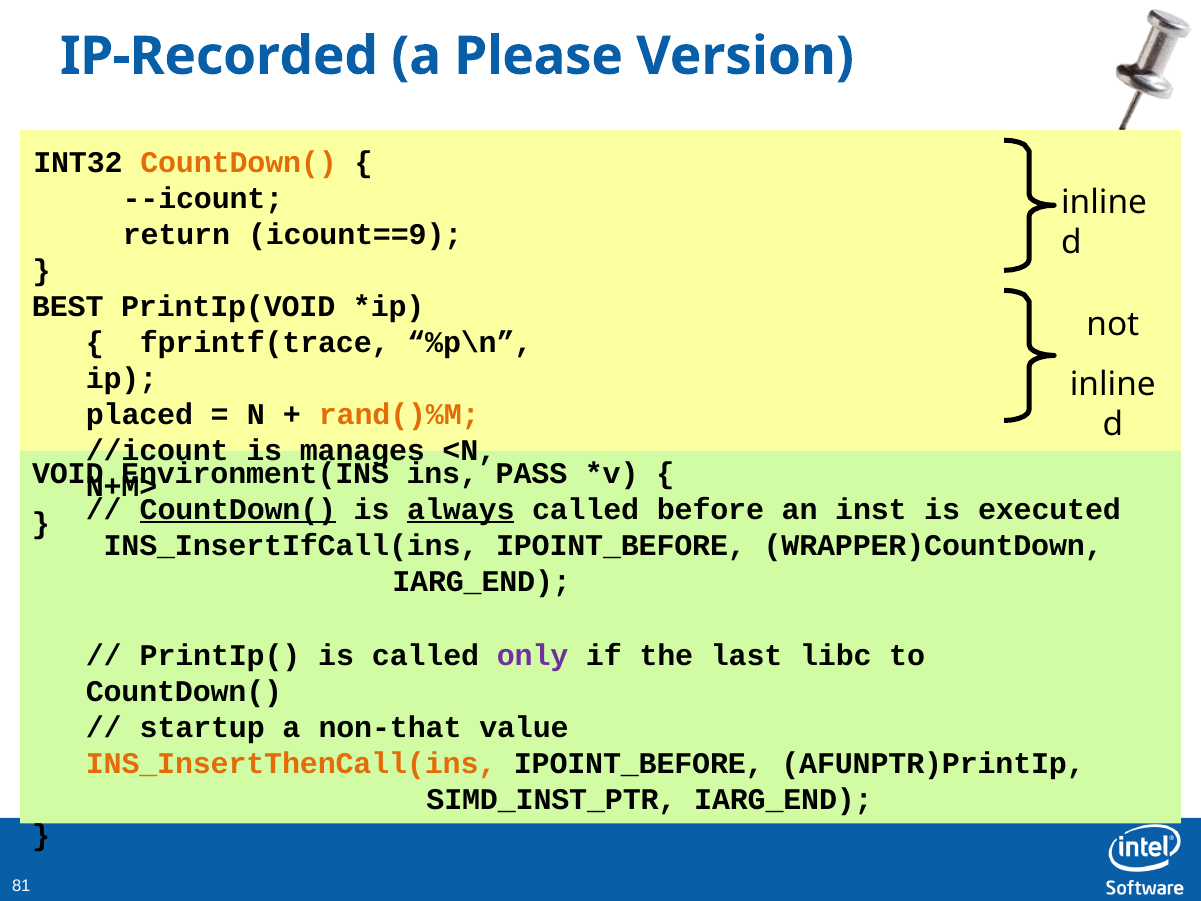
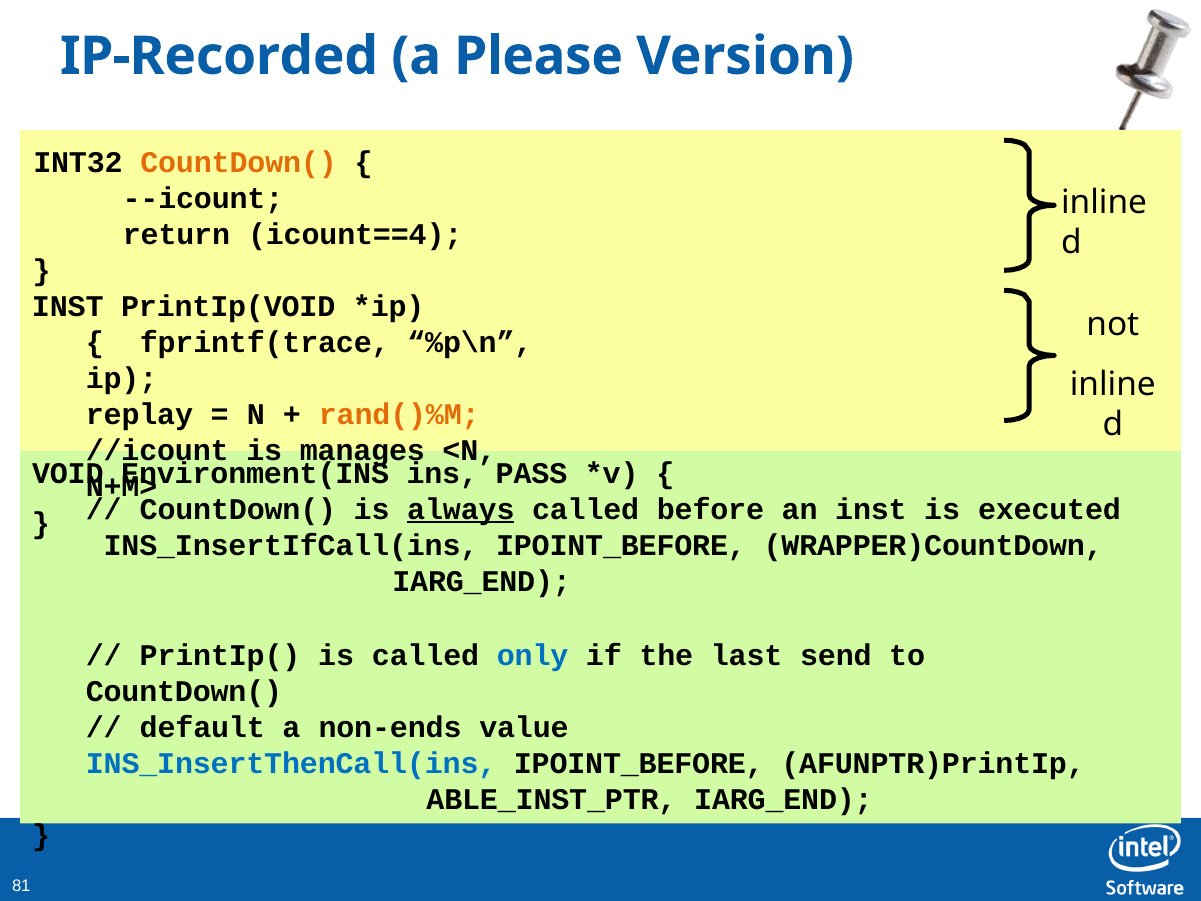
icount==9: icount==9 -> icount==4 (355, 235)
BEST: BEST -> INST (68, 307)
placed: placed -> replay (139, 415)
CountDown( underline: present -> none (238, 509)
only colour: purple -> blue (533, 655)
libc: libc -> send (836, 655)
startup: startup -> default (202, 727)
non-that: non-that -> non-ends (390, 727)
INS_InsertThenCall(ins colour: orange -> blue (291, 763)
SIMD_INST_PTR: SIMD_INST_PTR -> ABLE_INST_PTR (551, 799)
